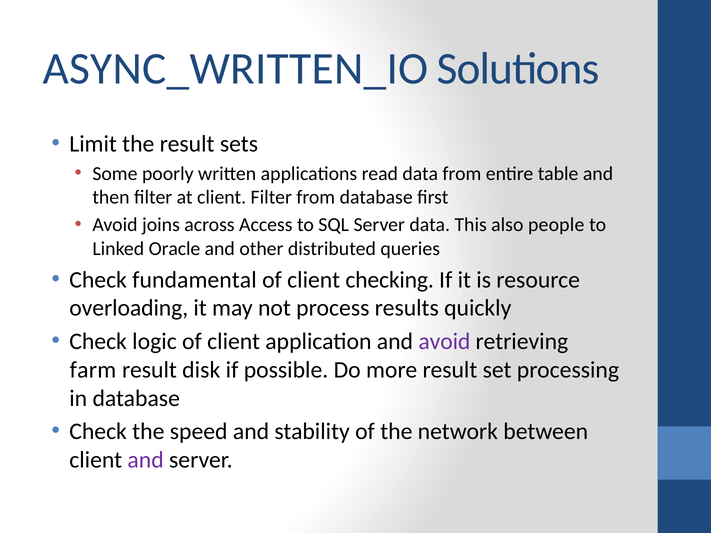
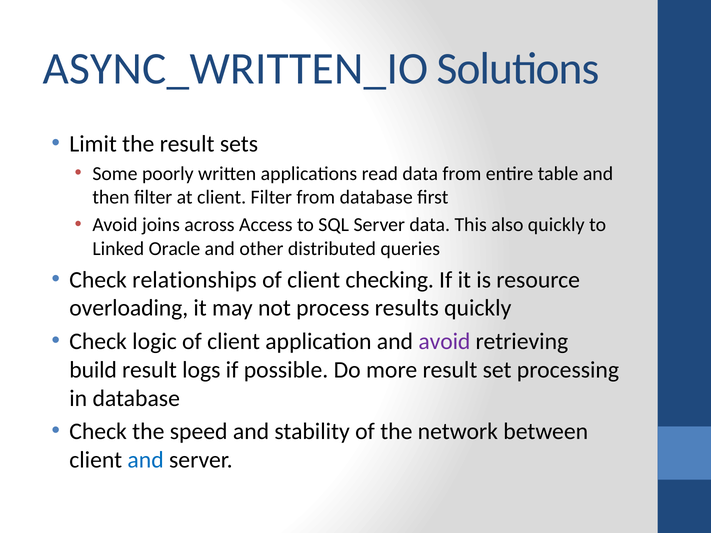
also people: people -> quickly (556, 225)
fundamental: fundamental -> relationships (194, 280)
farm: farm -> build (93, 370)
disk: disk -> logs (201, 370)
and colour: purple -> blue (146, 460)
